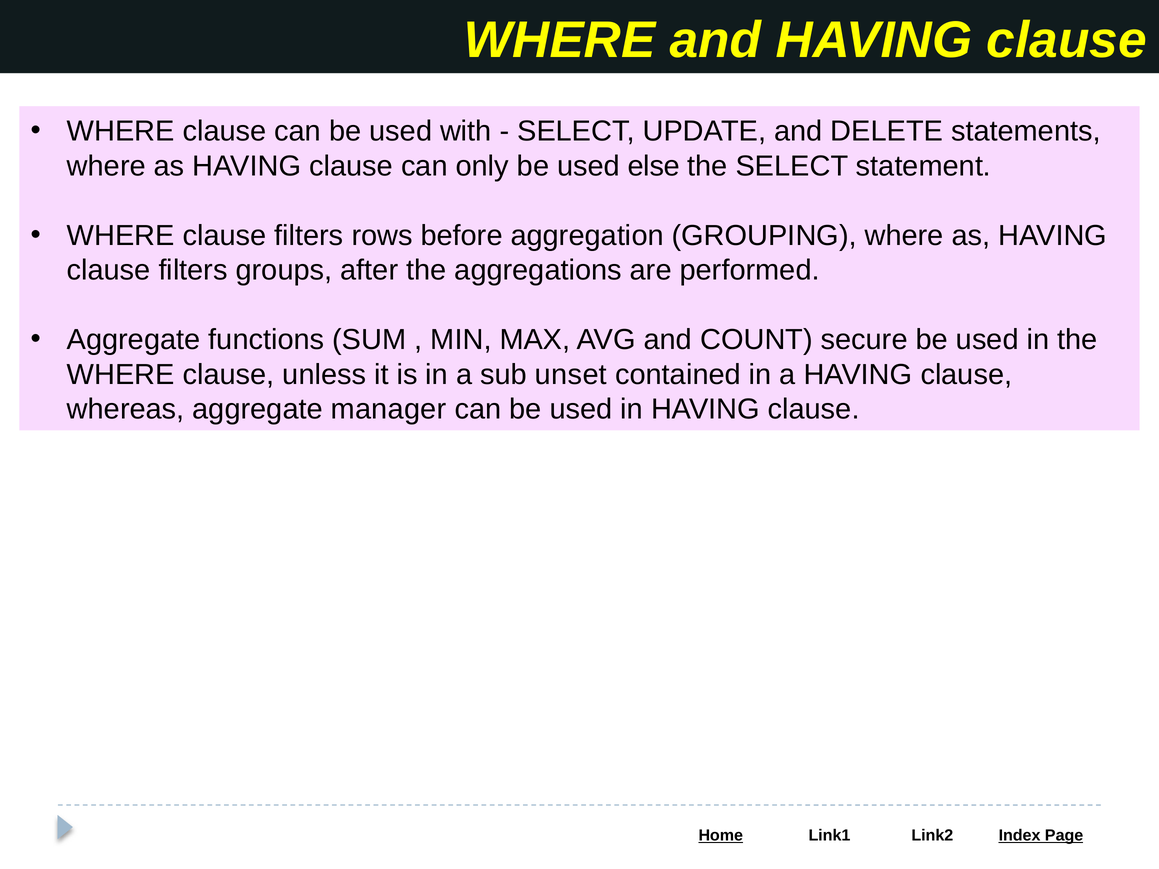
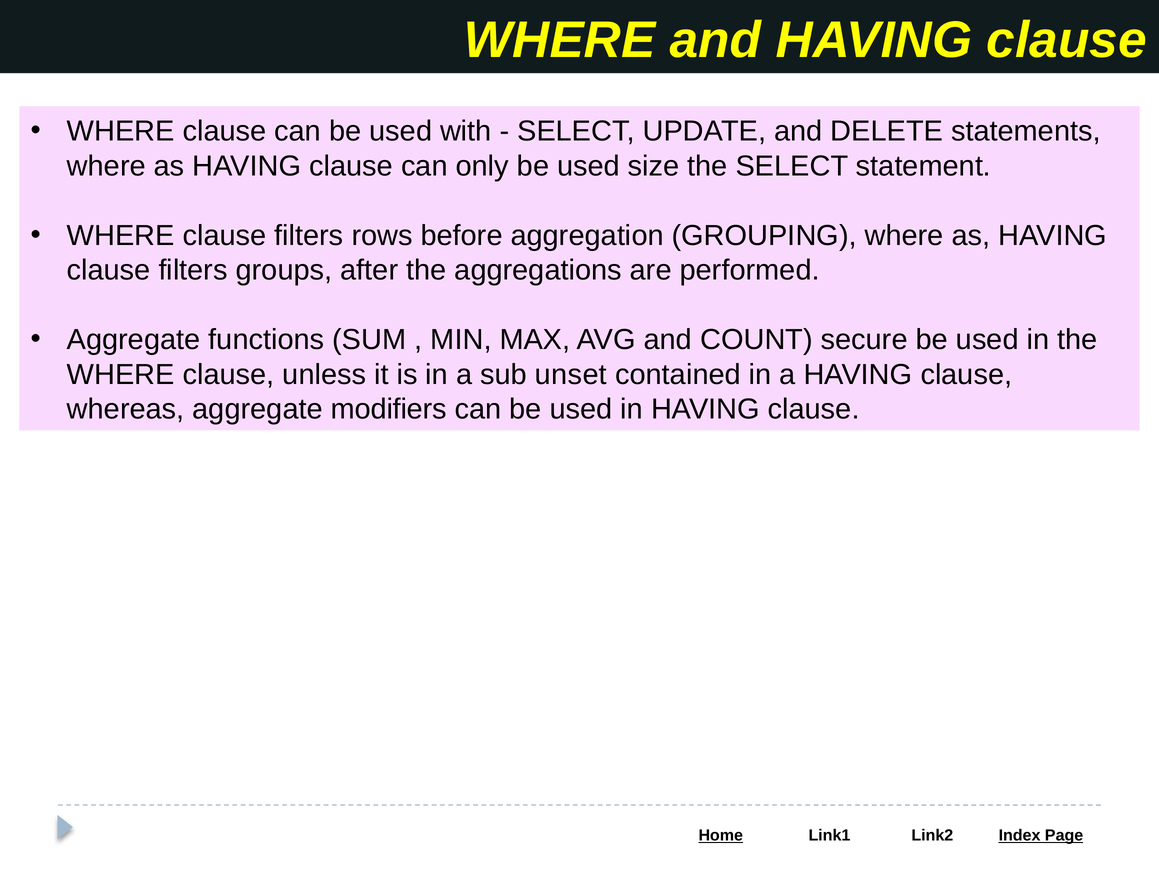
else: else -> size (654, 166)
manager: manager -> modifiers (389, 409)
